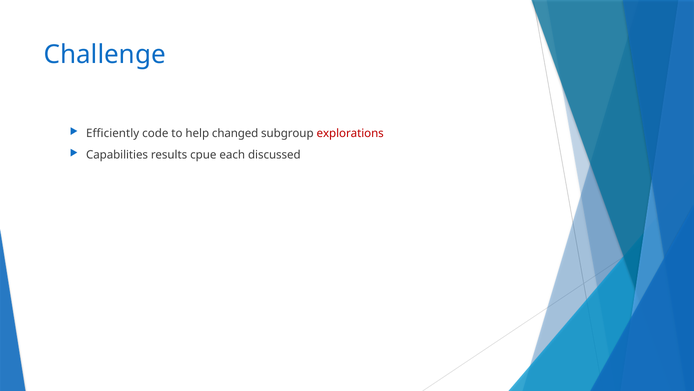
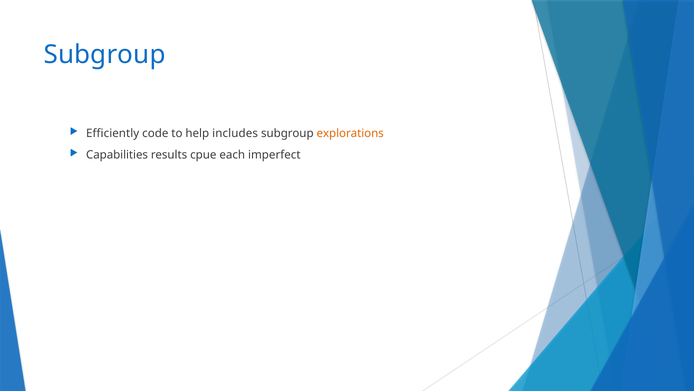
Challenge: Challenge -> Subgroup (105, 55)
changed: changed -> includes (235, 133)
explorations colour: red -> orange (350, 133)
discussed: discussed -> imperfect (274, 154)
